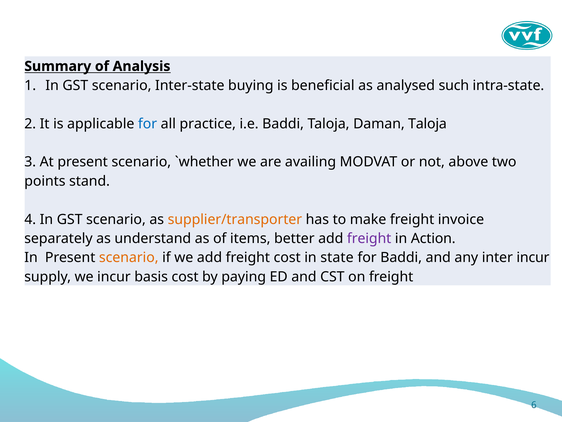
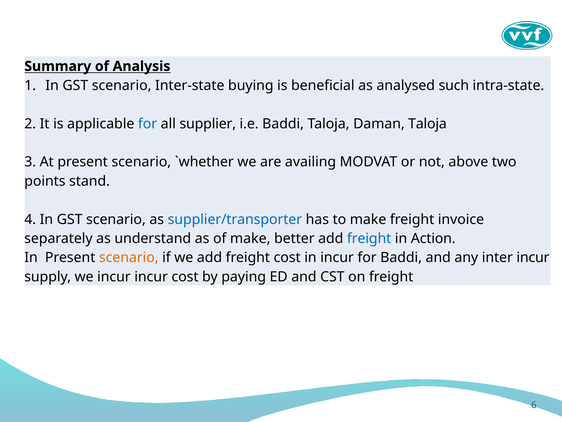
practice: practice -> supplier (208, 124)
supplier/transporter colour: orange -> blue (235, 219)
of items: items -> make (250, 238)
freight colour: purple -> blue (369, 238)
in state: state -> incur (337, 257)
incur basis: basis -> incur (151, 276)
